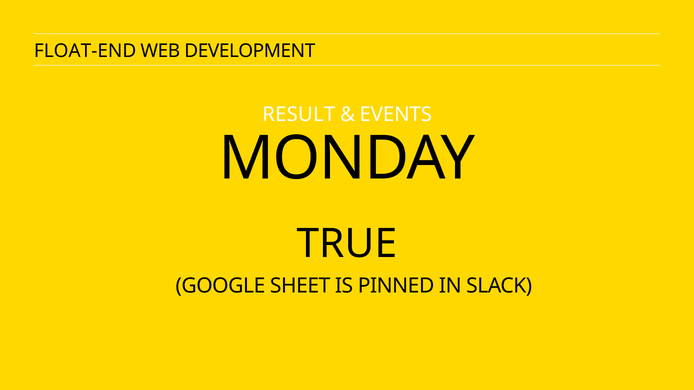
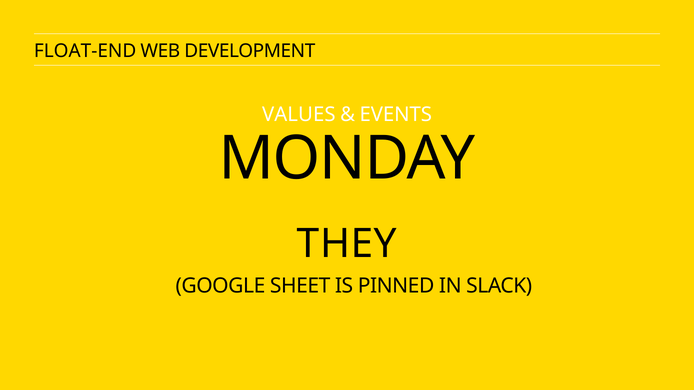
RESULT: RESULT -> VALUES (299, 114)
TRUE: TRUE -> THEY (347, 244)
